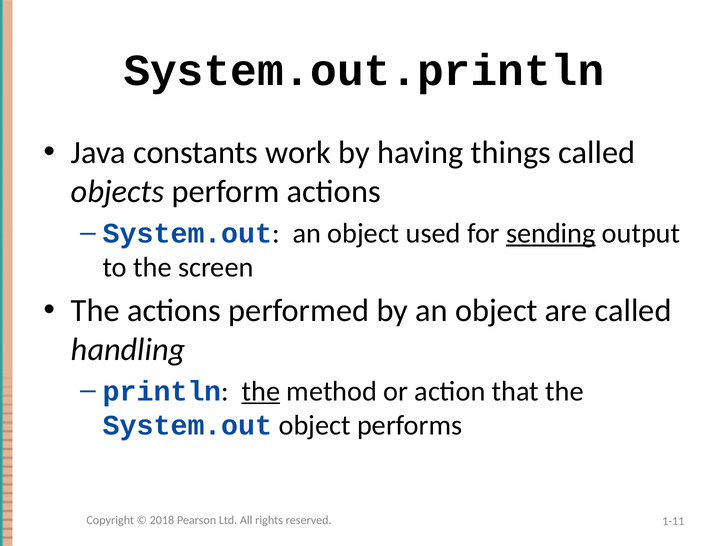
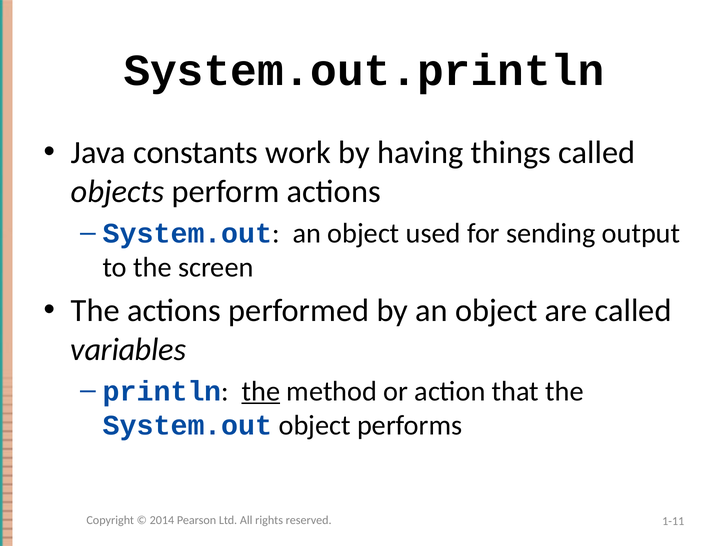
sending underline: present -> none (551, 233)
handling: handling -> variables (128, 349)
2018: 2018 -> 2014 (162, 520)
